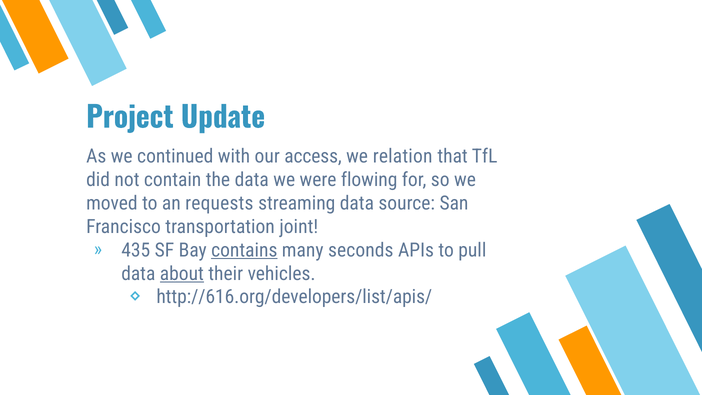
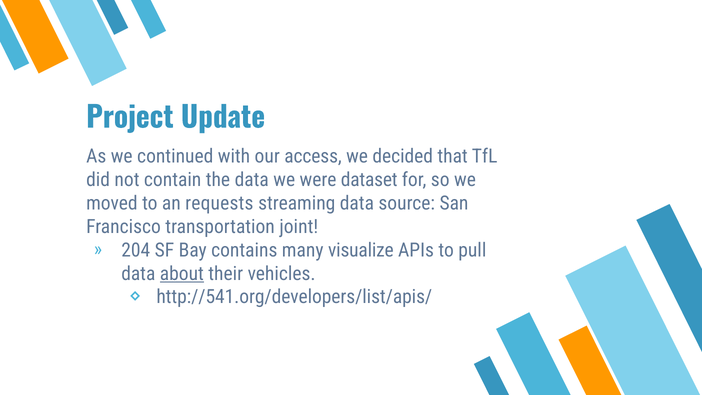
relation: relation -> decided (403, 157)
flowing: flowing -> dataset (369, 180)
435: 435 -> 204 (136, 250)
contains underline: present -> none (244, 250)
seconds: seconds -> visualize (361, 250)
http://616.org/developers/list/apis/: http://616.org/developers/list/apis/ -> http://541.org/developers/list/apis/ (294, 297)
